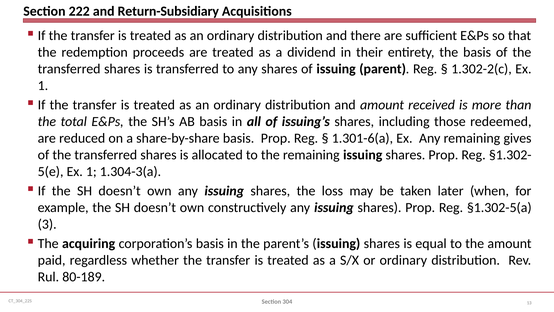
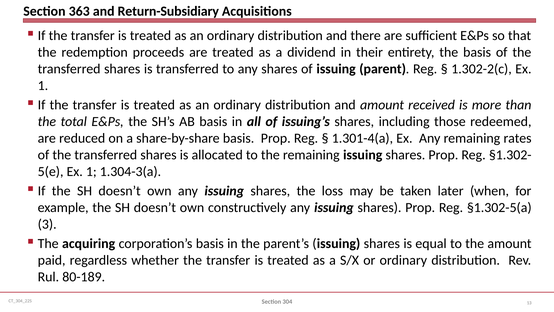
222: 222 -> 363 (79, 11)
1.301-6(a: 1.301-6(a -> 1.301-4(a (362, 138)
gives: gives -> rates (518, 138)
